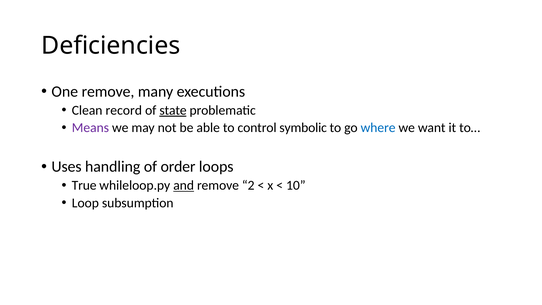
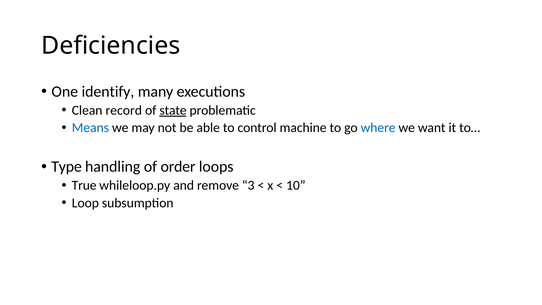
One remove: remove -> identify (108, 92)
Means colour: purple -> blue (90, 128)
symbolic: symbolic -> machine (303, 128)
Uses: Uses -> Type (67, 167)
and underline: present -> none (184, 185)
2: 2 -> 3 (248, 185)
